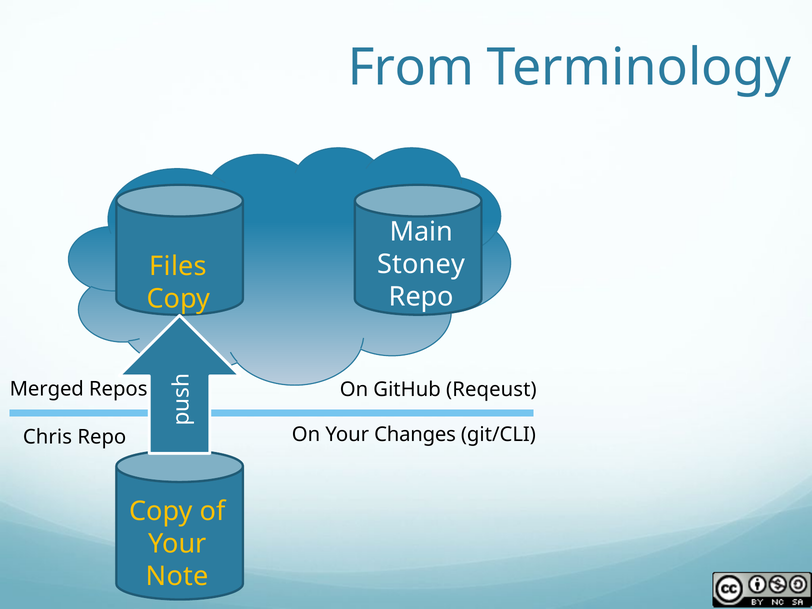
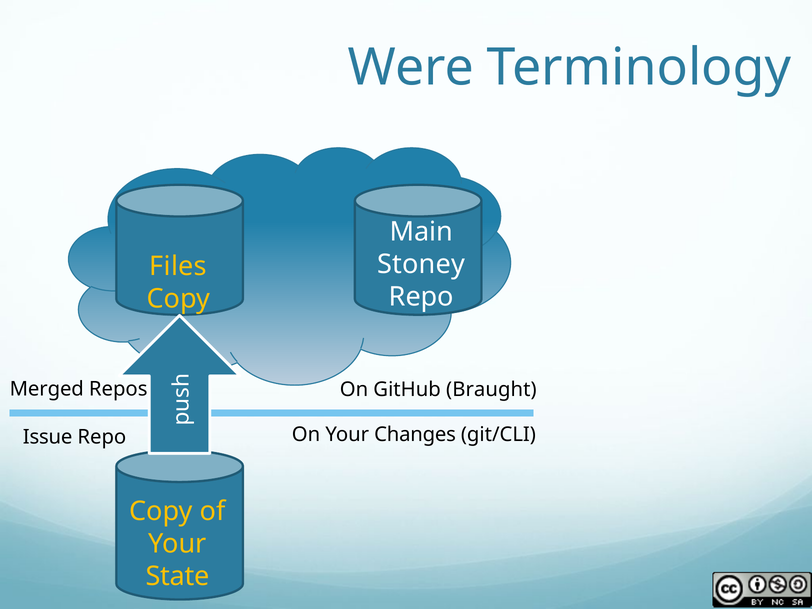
From: From -> Were (411, 68)
Reqeust: Reqeust -> Braught (491, 390)
Chris: Chris -> Issue (48, 437)
Note: Note -> State (177, 576)
